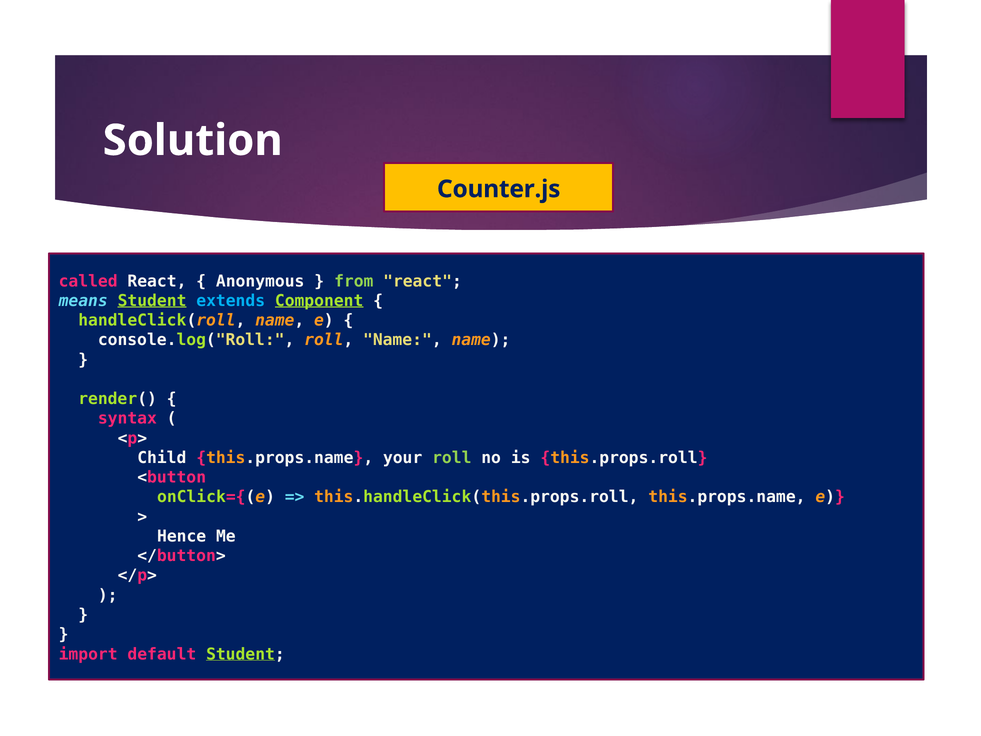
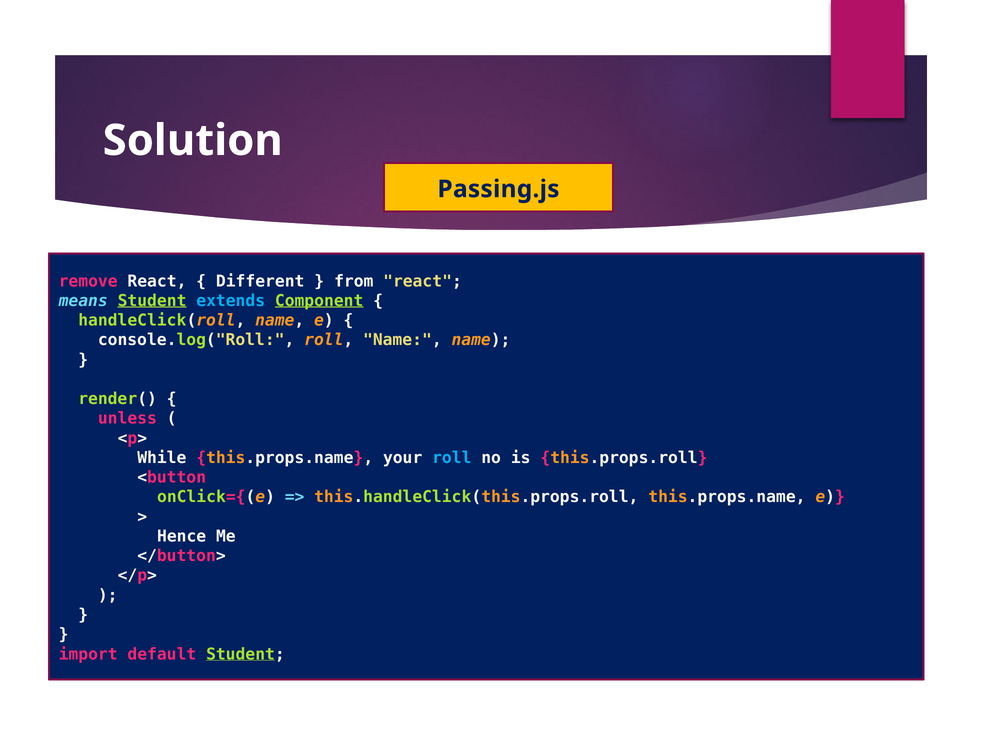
Counter.js: Counter.js -> Passing.js (498, 189)
called: called -> remove (88, 281)
Anonymous: Anonymous -> Different (260, 281)
from colour: light green -> white (354, 281)
syntax: syntax -> unless (127, 418)
Child: Child -> While (162, 458)
roll colour: light green -> light blue (452, 458)
